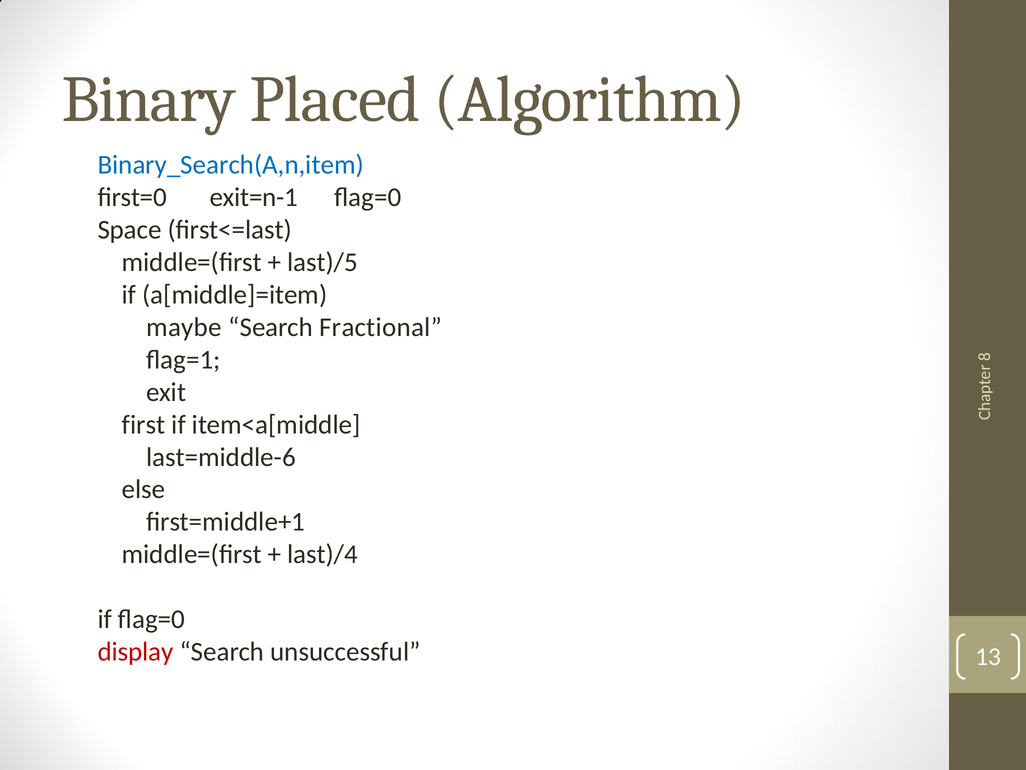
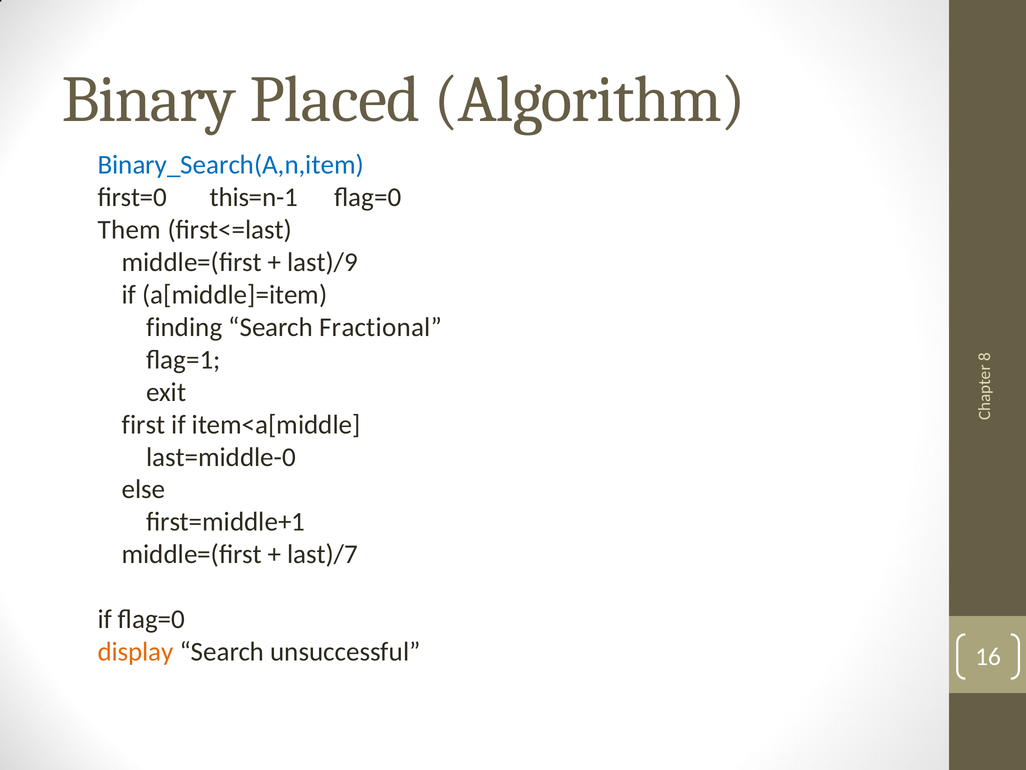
exit=n-1: exit=n-1 -> this=n-1 (254, 197)
Space: Space -> Them (129, 229)
last)/5: last)/5 -> last)/9 (323, 262)
maybe: maybe -> finding (184, 327)
last=middle-6: last=middle-6 -> last=middle-0 (221, 457)
last)/4: last)/4 -> last)/7 (323, 554)
display colour: red -> orange (136, 652)
13: 13 -> 16 (988, 656)
